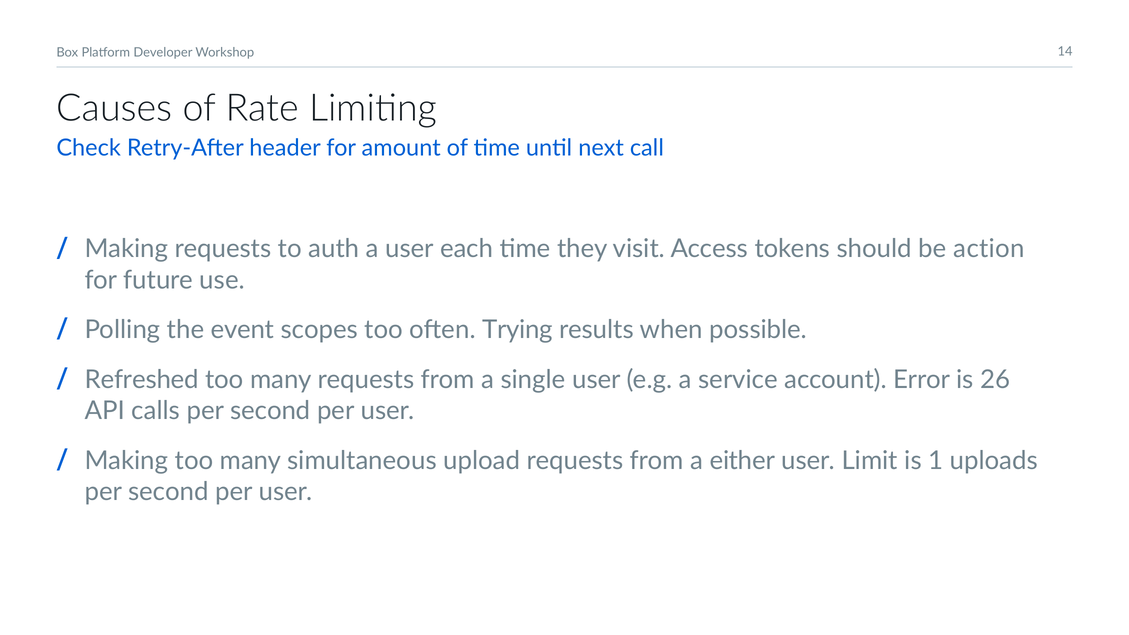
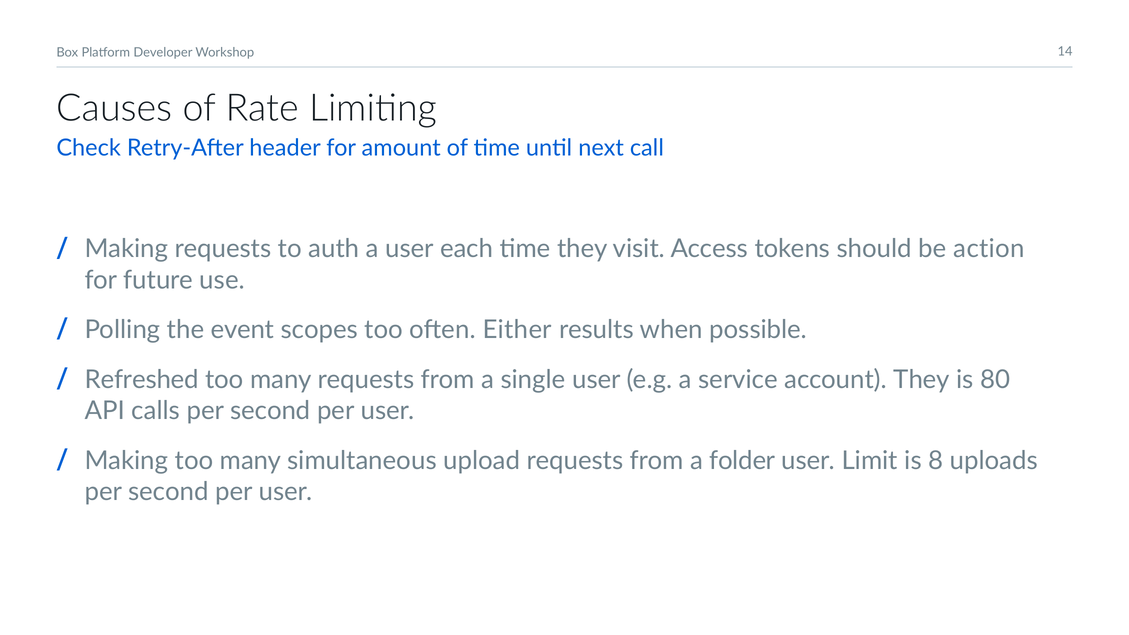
Trying: Trying -> Either (517, 330)
account Error: Error -> They (922, 380)
26: 26 -> 80 (995, 380)
either: either -> folder (742, 461)
1: 1 -> 8 (936, 461)
